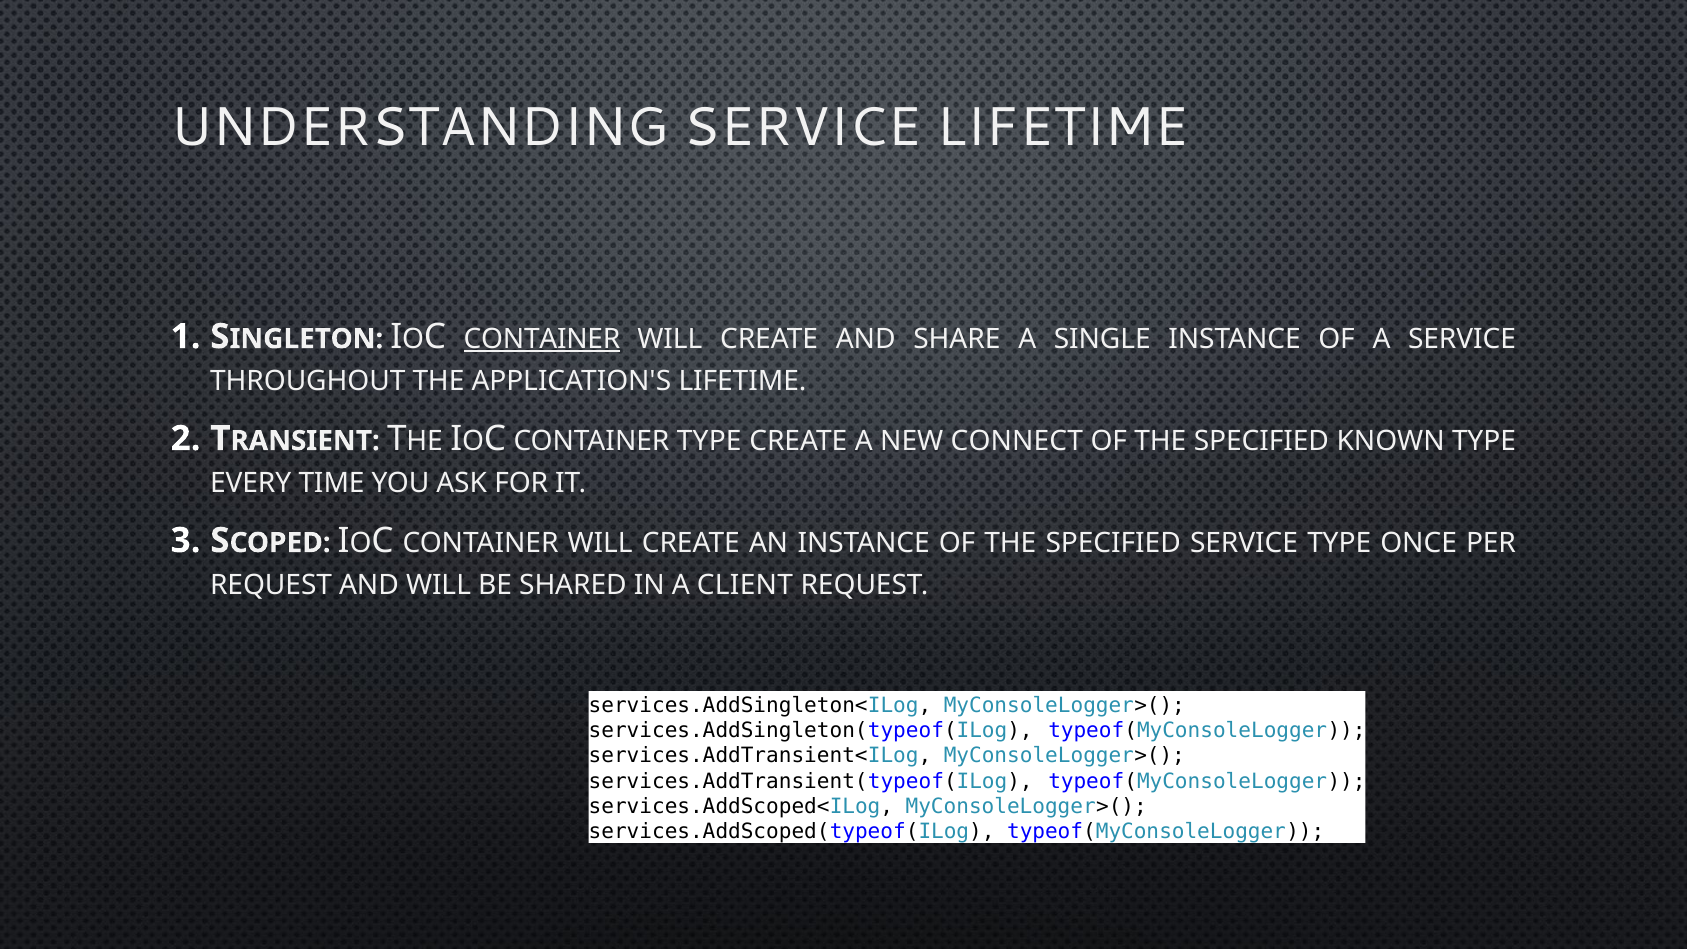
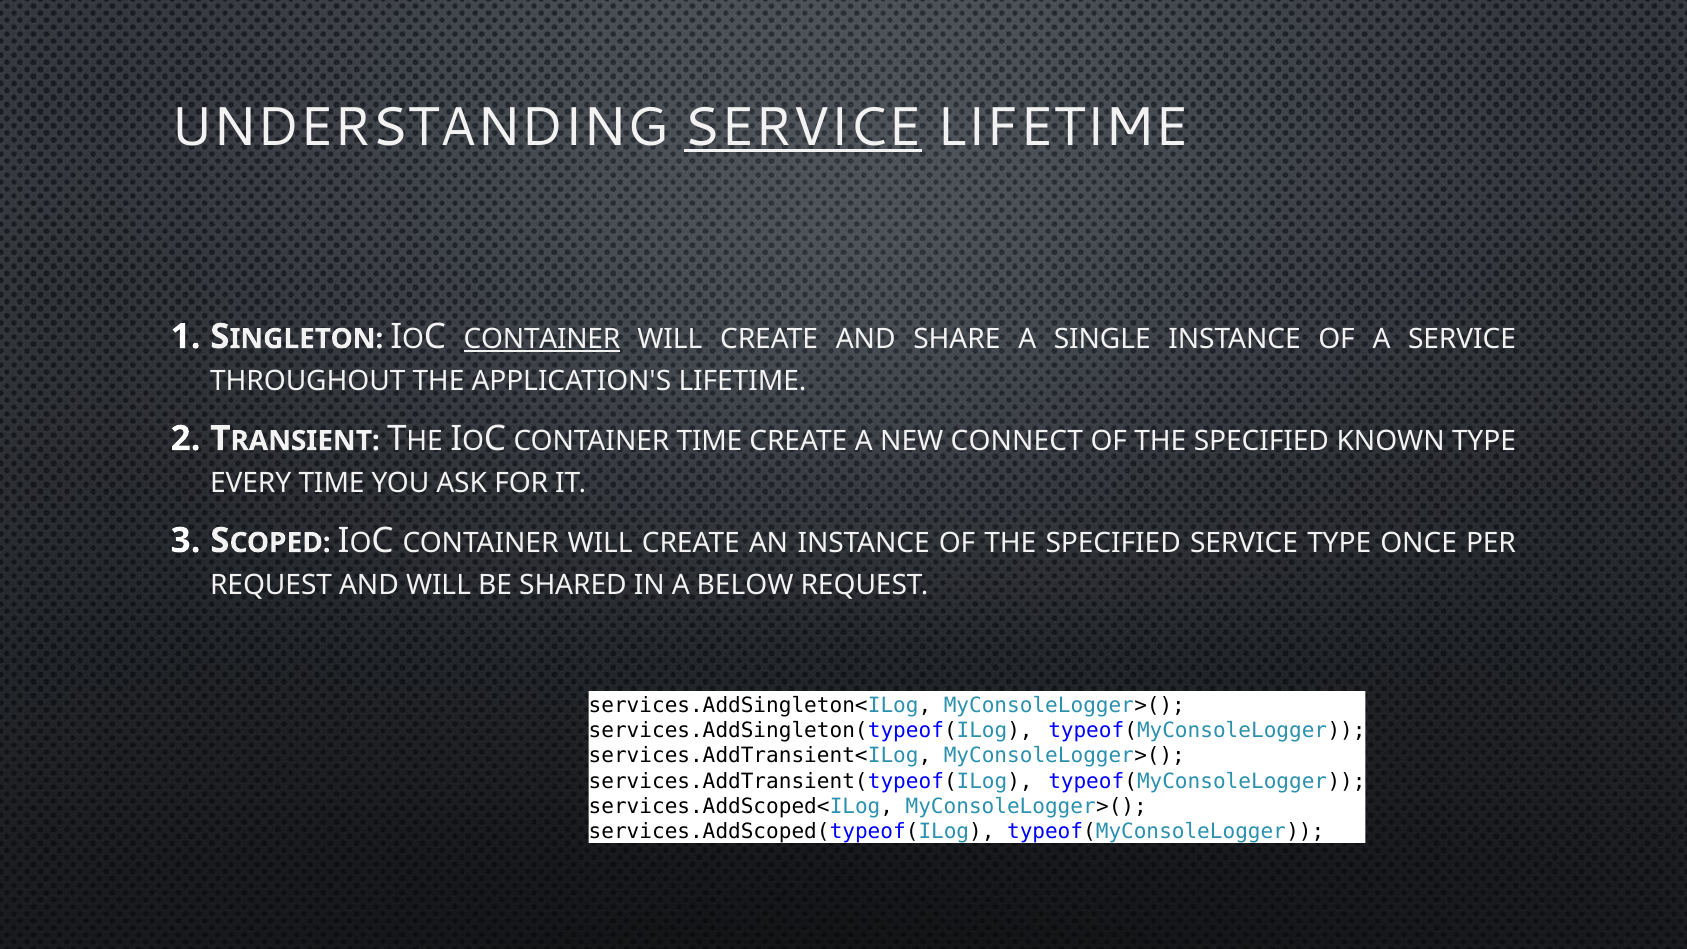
SERVICE underline: none -> present (803, 127)
CONTAINER TYPE: TYPE -> TIME (709, 441)
CLIENT: CLIENT -> BELOW (745, 585)
